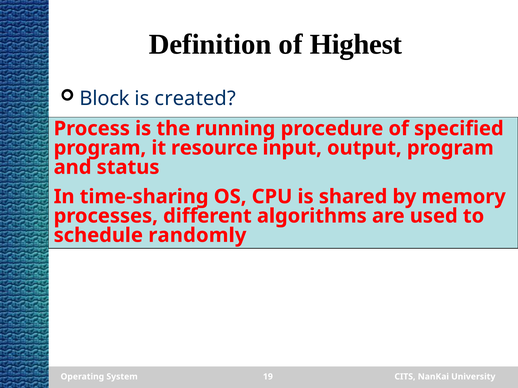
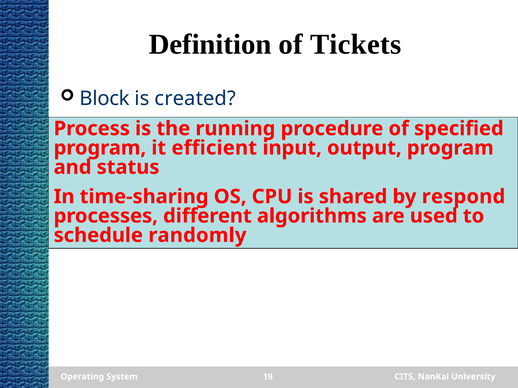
Highest: Highest -> Tickets (356, 45)
resource: resource -> efficient (214, 148)
memory: memory -> respond (464, 197)
